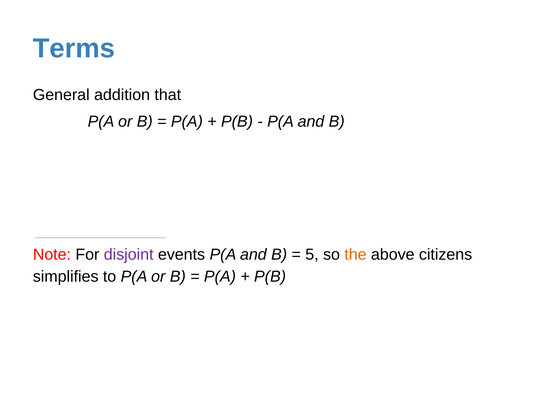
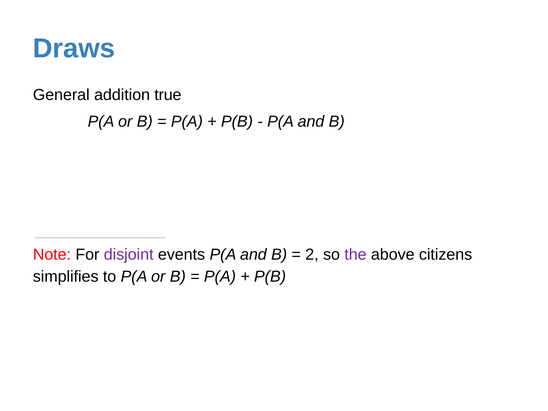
Terms: Terms -> Draws (74, 48)
that: that -> true (168, 95)
5: 5 -> 2 (312, 255)
the colour: orange -> purple (355, 255)
